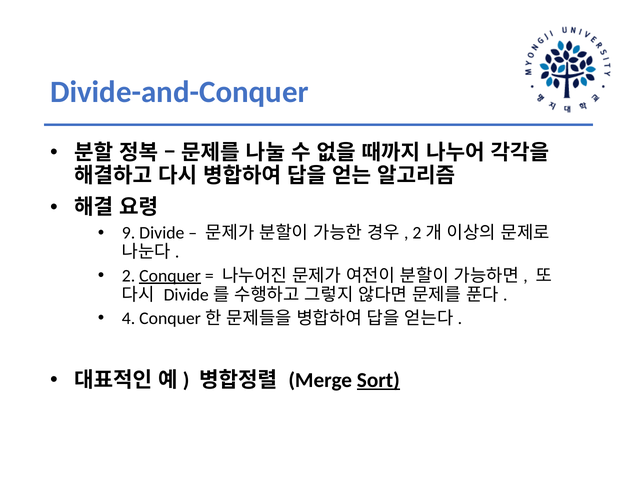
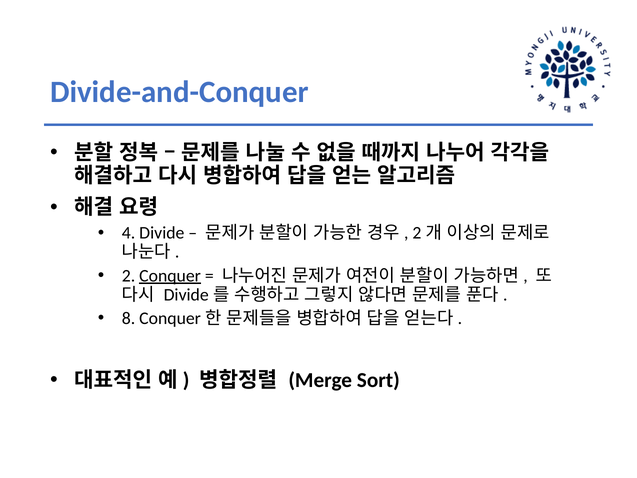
9: 9 -> 4 (129, 233)
4: 4 -> 8 (129, 318)
Sort underline: present -> none (378, 380)
